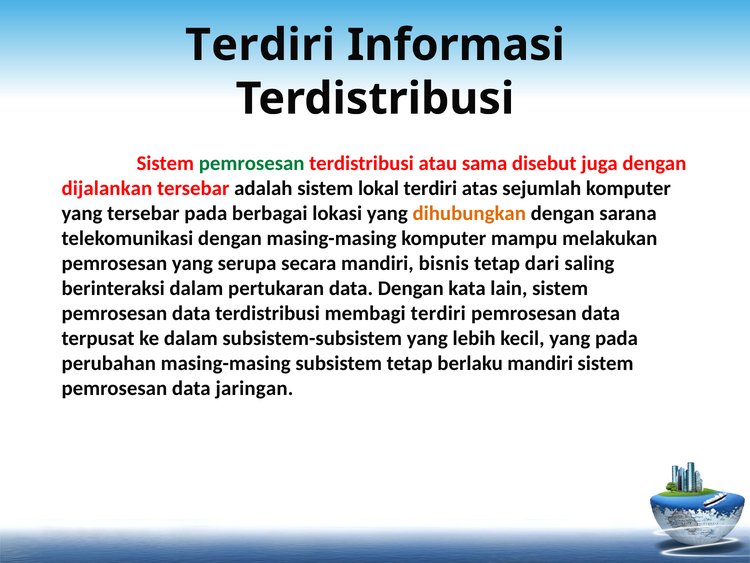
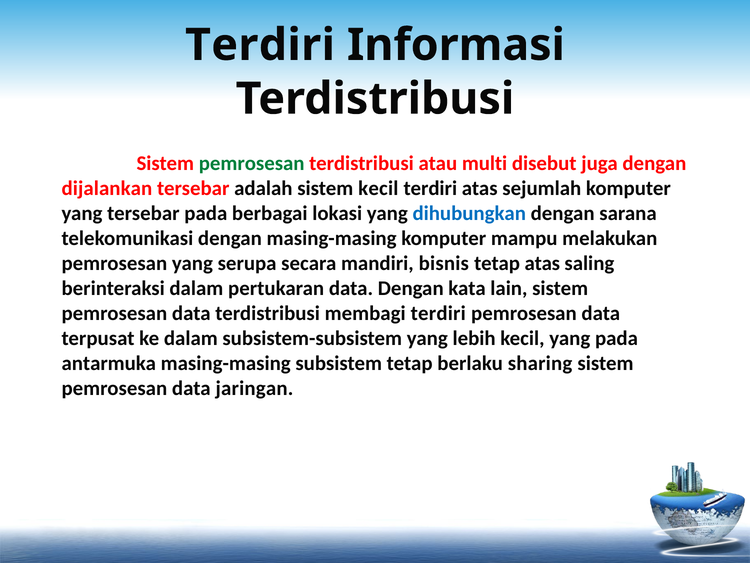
sama: sama -> multi (485, 163)
sistem lokal: lokal -> kecil (378, 188)
dihubungkan colour: orange -> blue (469, 213)
tetap dari: dari -> atas (542, 263)
perubahan: perubahan -> antarmuka (109, 363)
berlaku mandiri: mandiri -> sharing (540, 363)
